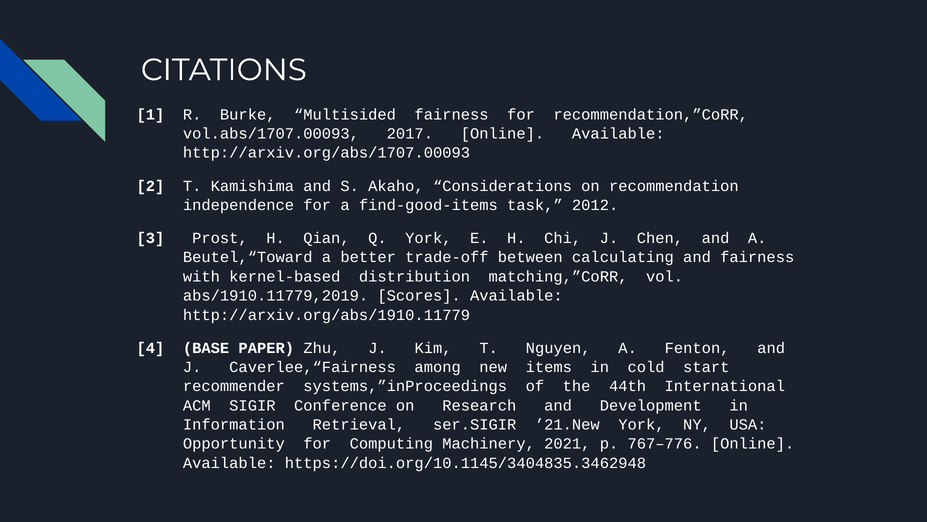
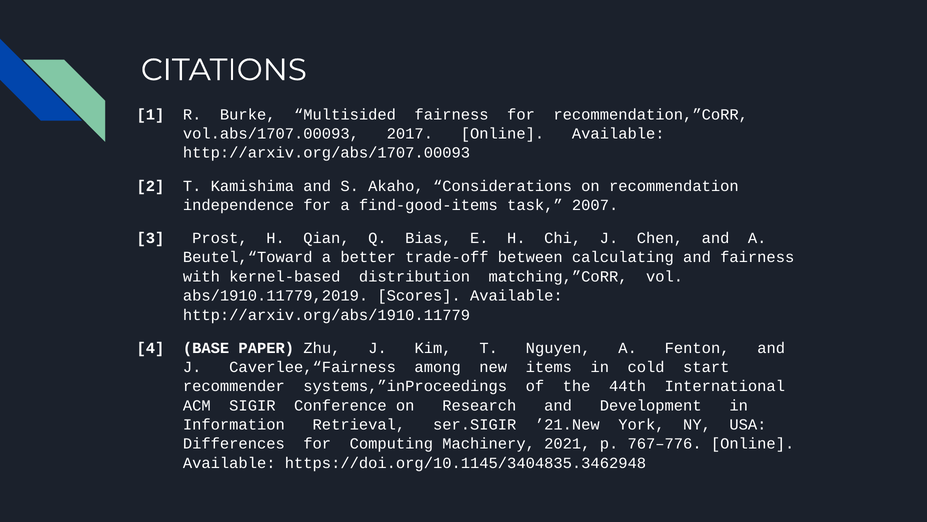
2012: 2012 -> 2007 (595, 205)
Q York: York -> Bias (428, 238)
Opportunity: Opportunity -> Differences (234, 443)
